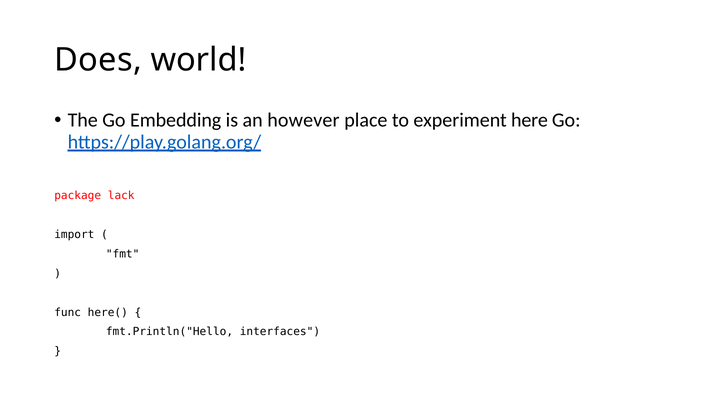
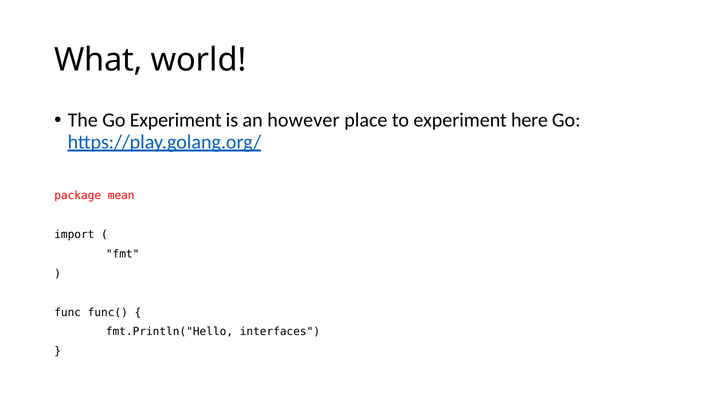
Does: Does -> What (98, 60)
Go Embedding: Embedding -> Experiment (176, 120)
lack: lack -> mean (121, 195)
here(: here( -> func( (108, 312)
